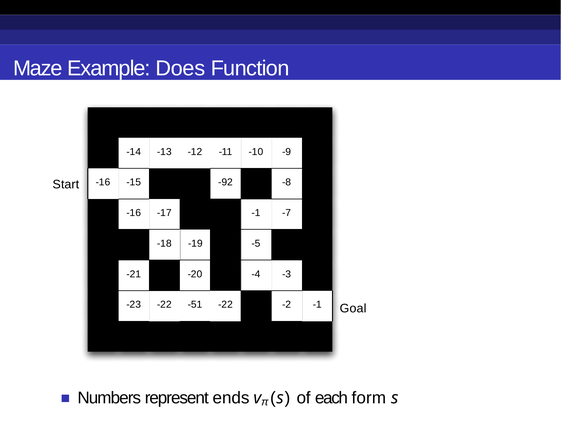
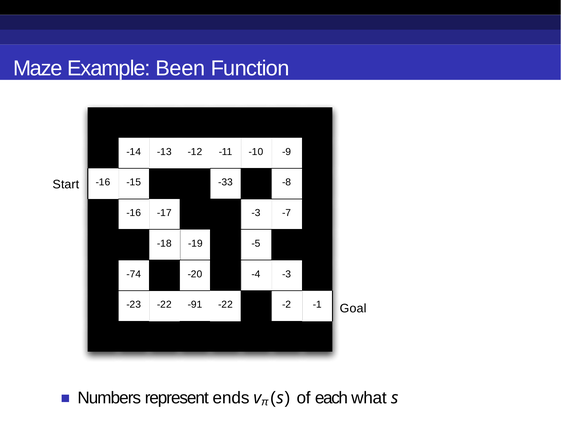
Does: Does -> Been (180, 68)
-92: -92 -> -33 (225, 182)
-17 -1: -1 -> -3 (256, 213)
-21: -21 -> -74 (134, 274)
-51: -51 -> -91 (195, 305)
form: form -> what (369, 398)
